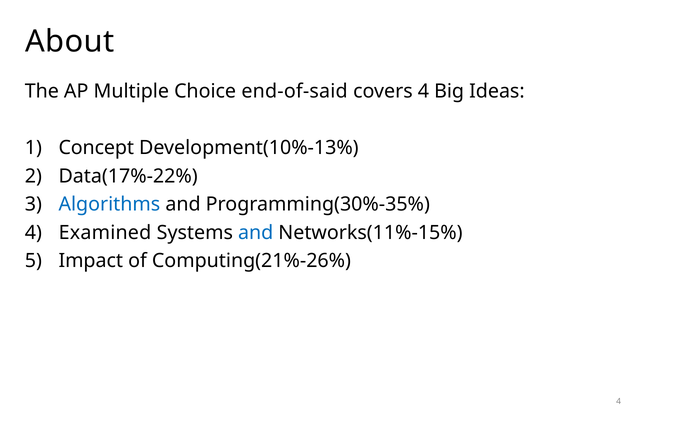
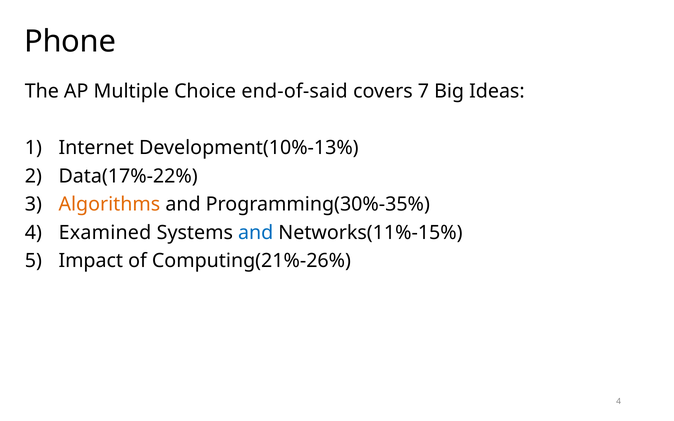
About: About -> Phone (70, 42)
covers 4: 4 -> 7 (423, 91)
Concept: Concept -> Internet (96, 148)
Algorithms colour: blue -> orange (109, 204)
